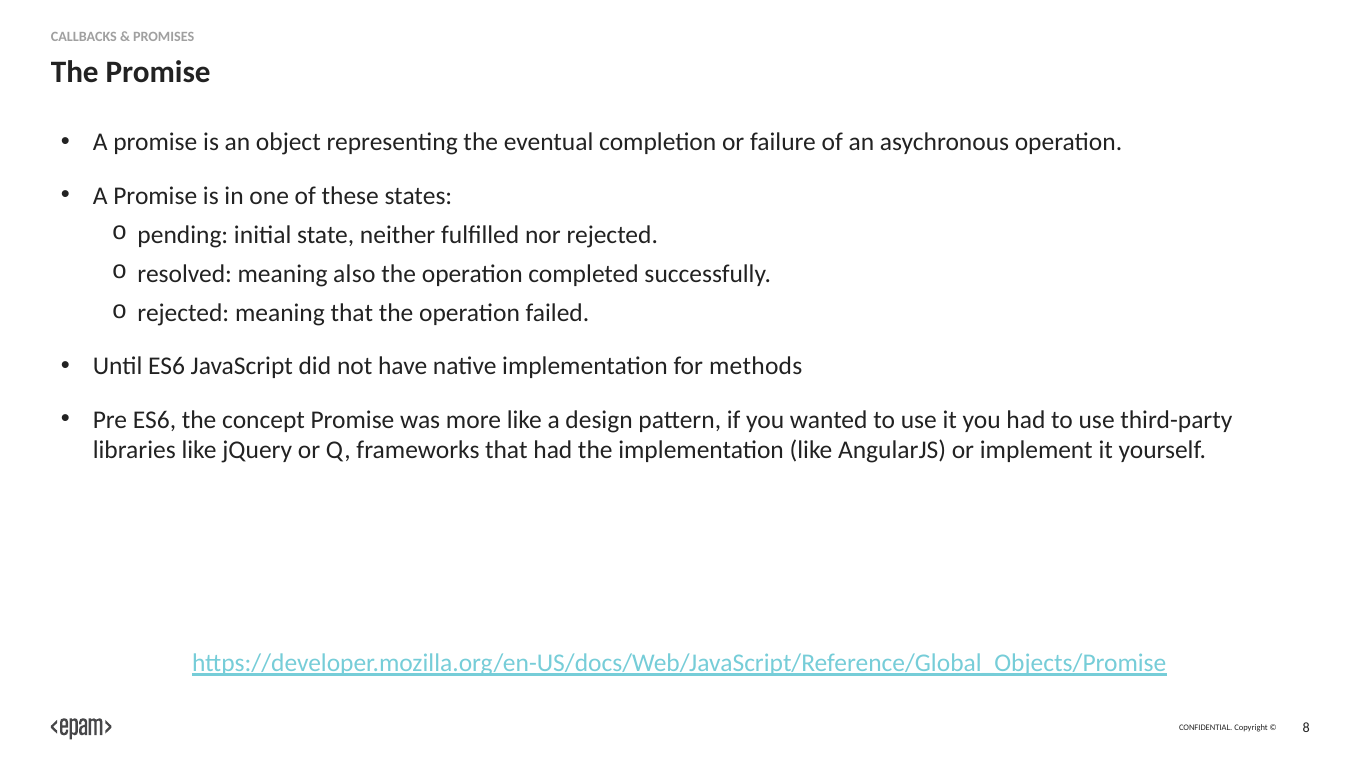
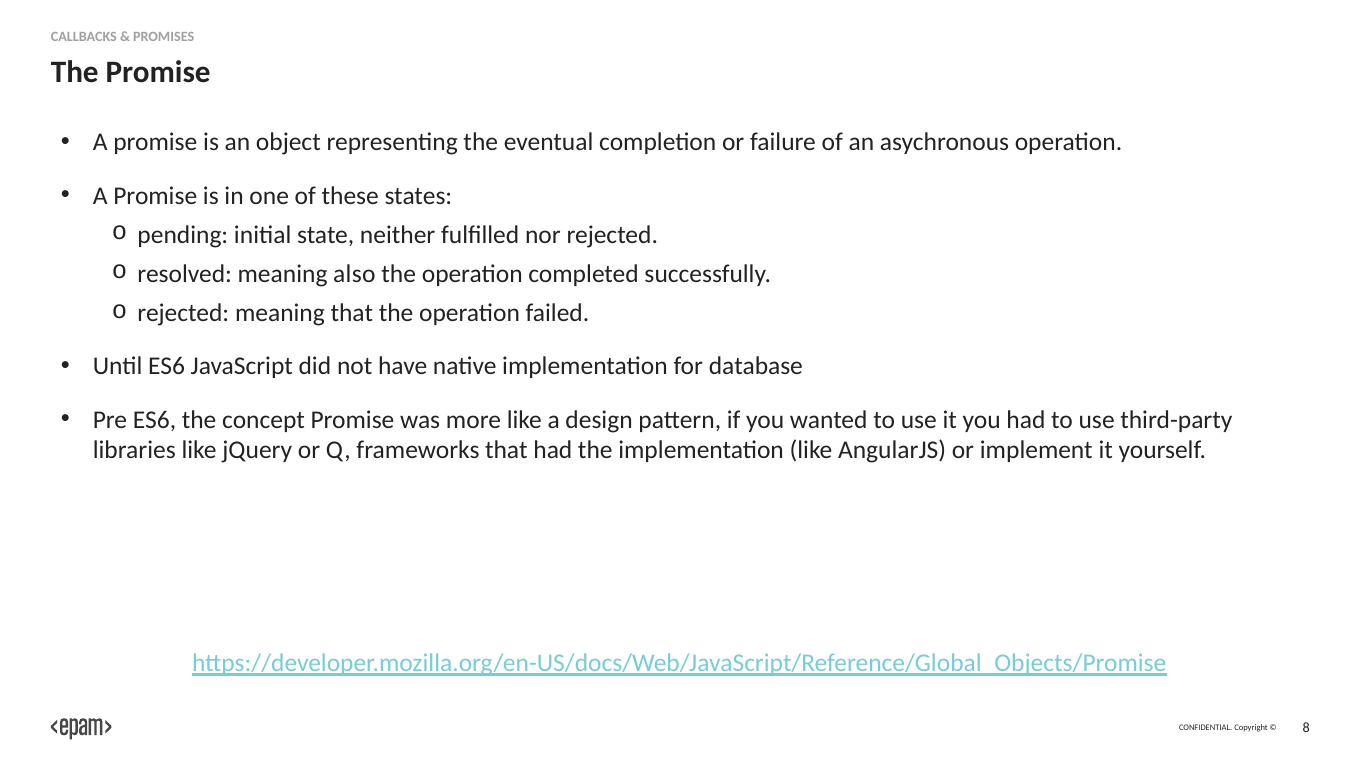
methods: methods -> database (756, 366)
